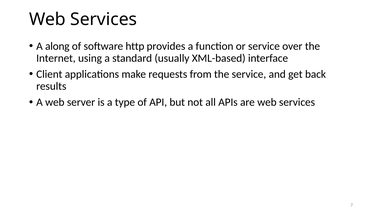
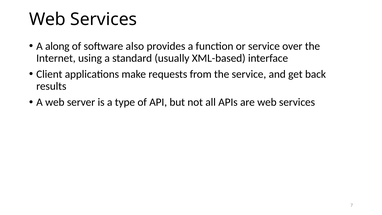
http: http -> also (135, 46)
